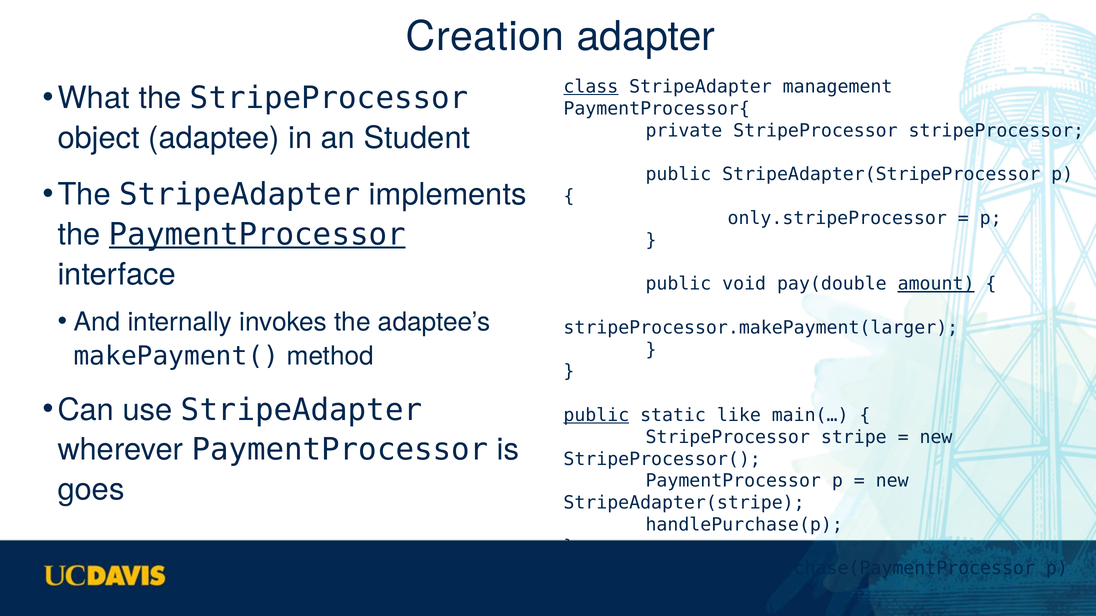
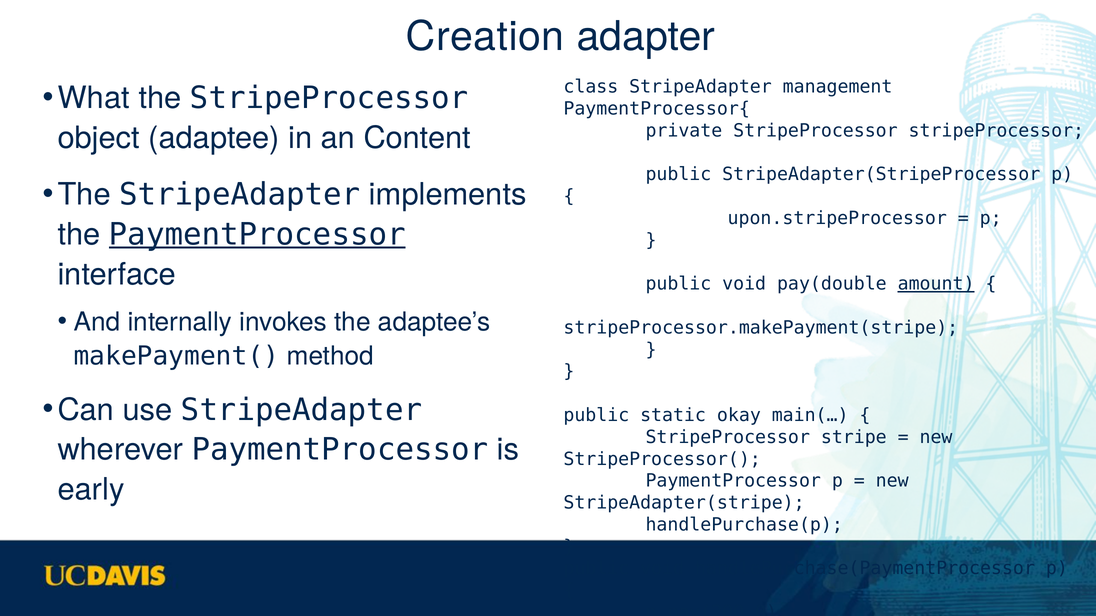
class underline: present -> none (591, 87)
Student: Student -> Content (417, 138)
only.stripeProcessor: only.stripeProcessor -> upon.stripeProcessor (837, 218)
stripeProcessor.makePayment(larger: stripeProcessor.makePayment(larger -> stripeProcessor.makePayment(stripe (761, 328)
public underline: present -> none (596, 416)
like: like -> okay (739, 416)
goes: goes -> early (91, 490)
